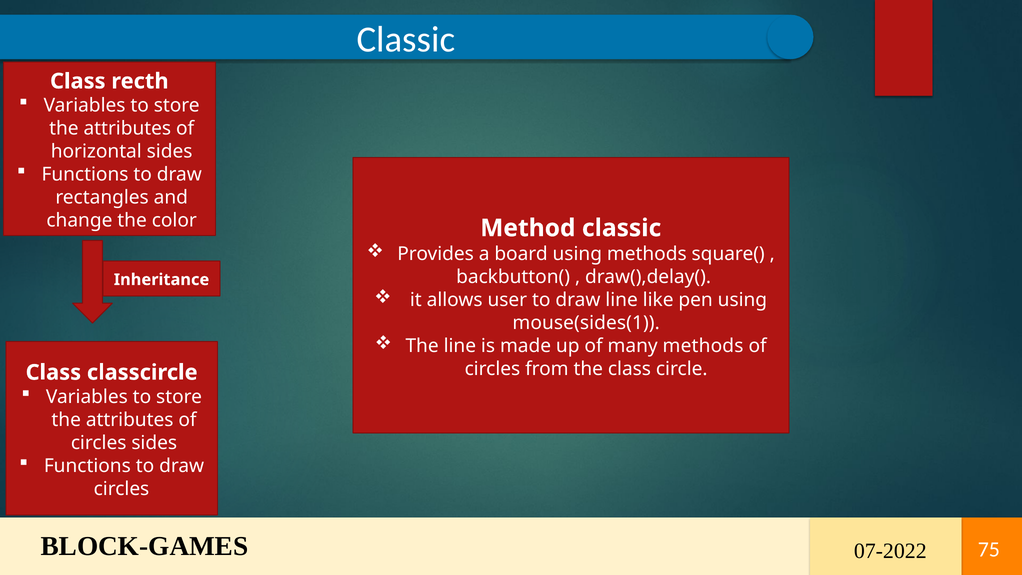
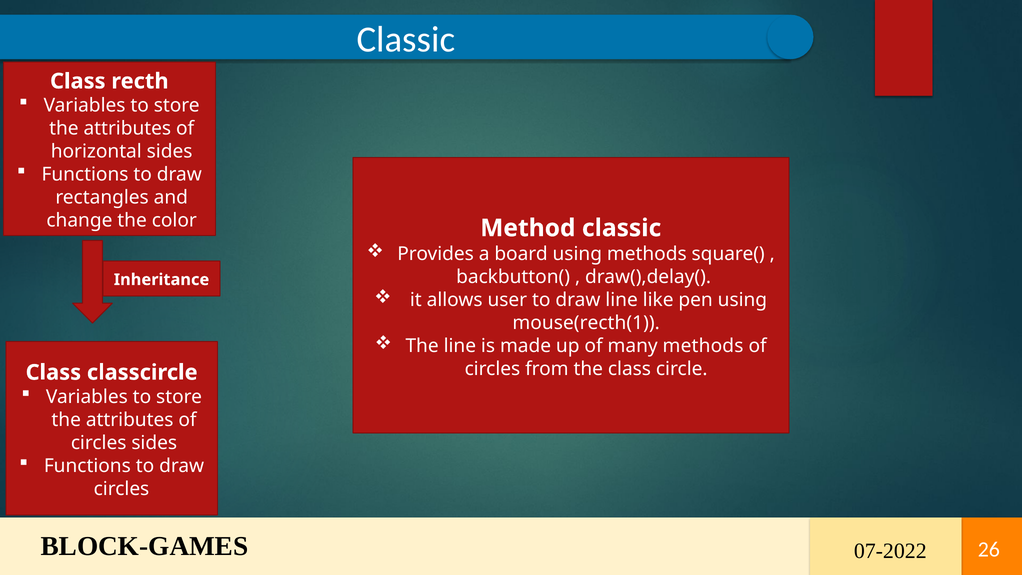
mouse(sides(1: mouse(sides(1 -> mouse(recth(1 (586, 323)
75: 75 -> 26 (989, 549)
